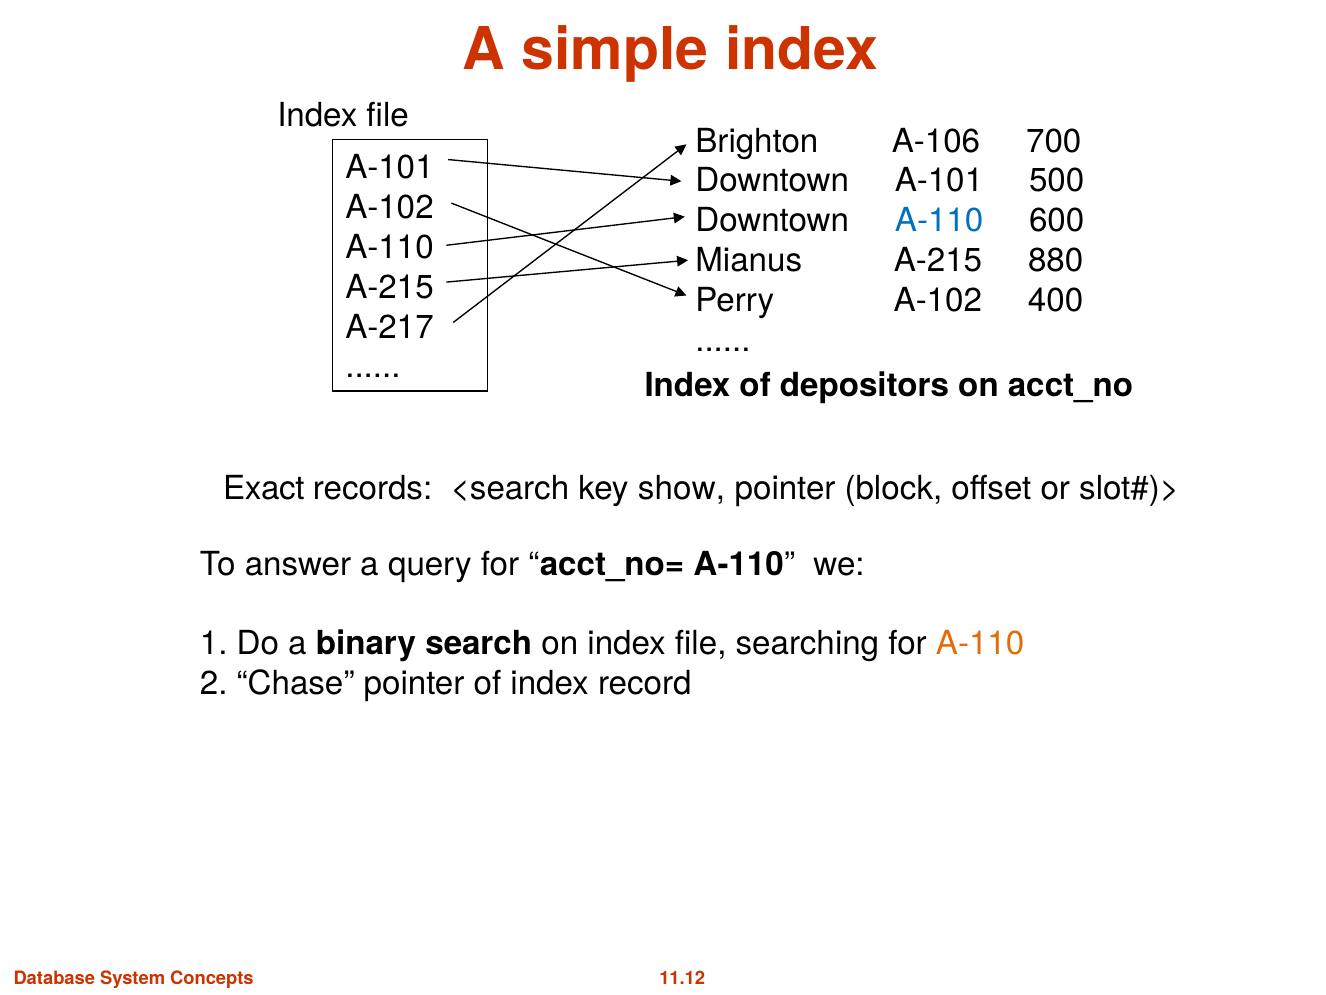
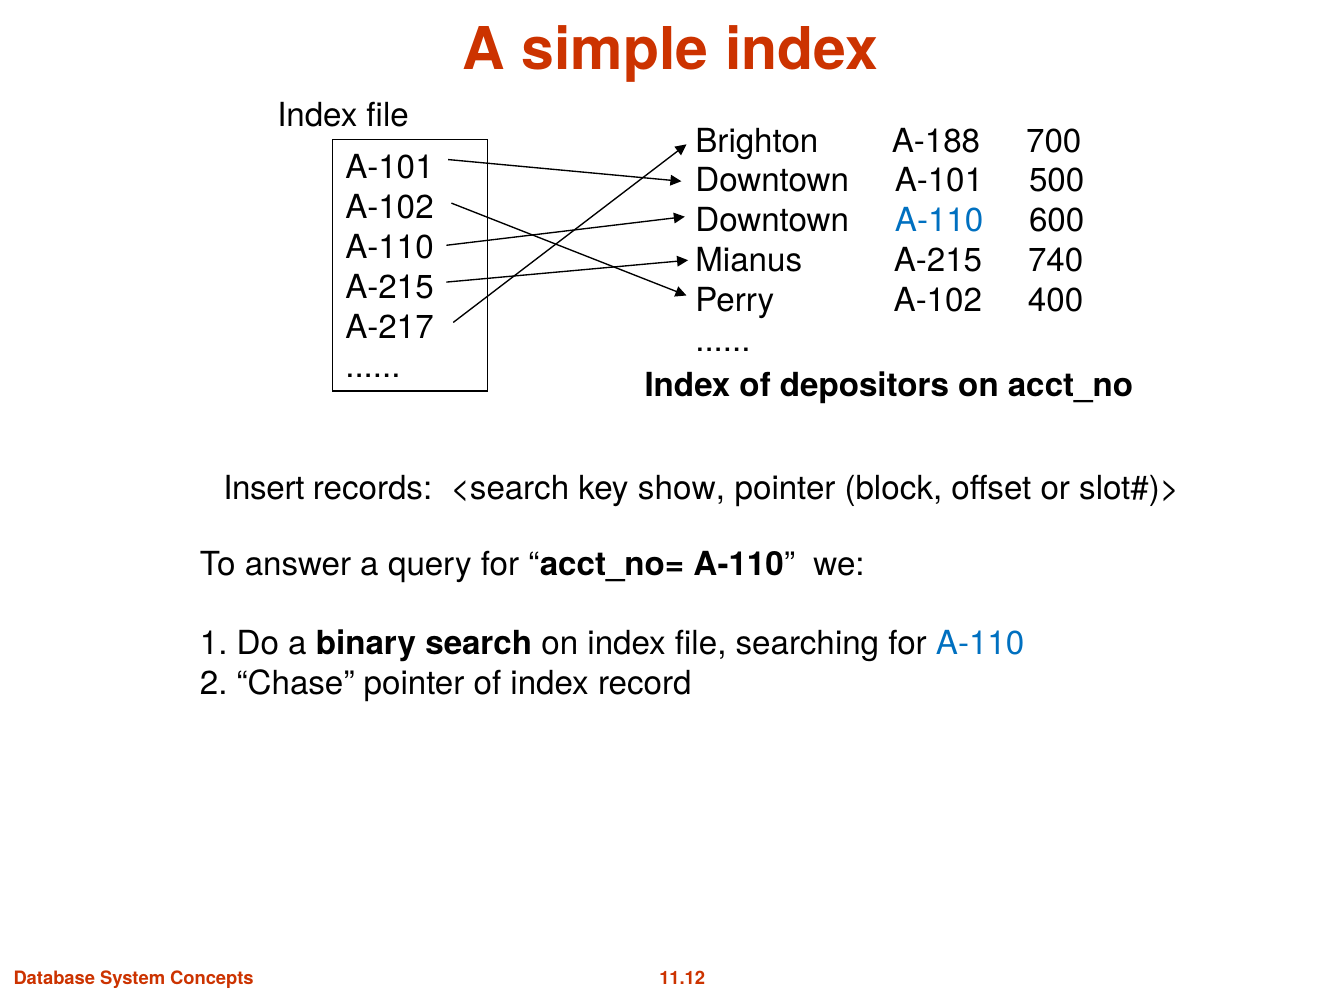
A-106: A-106 -> A-188 (936, 141)
880: 880 -> 740 (1056, 260)
Exact: Exact -> Insert (264, 489)
A-110 colour: orange -> blue (980, 643)
